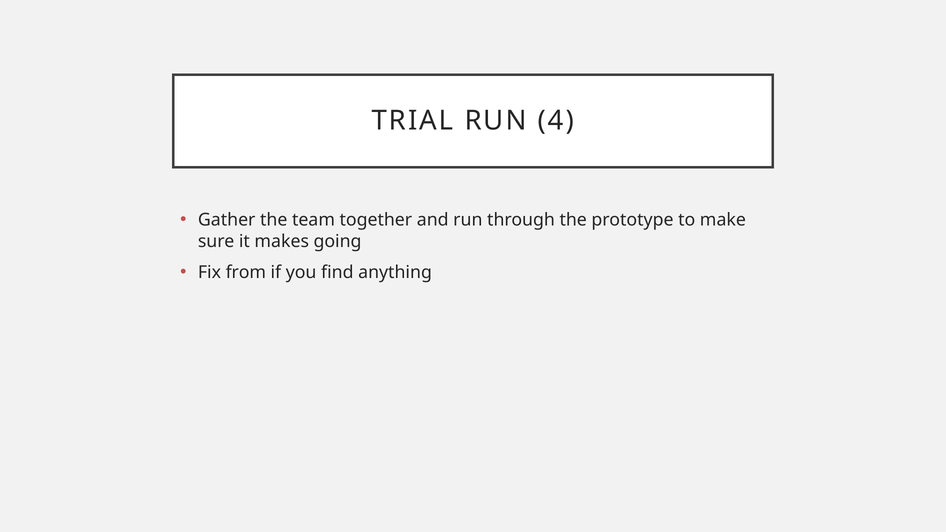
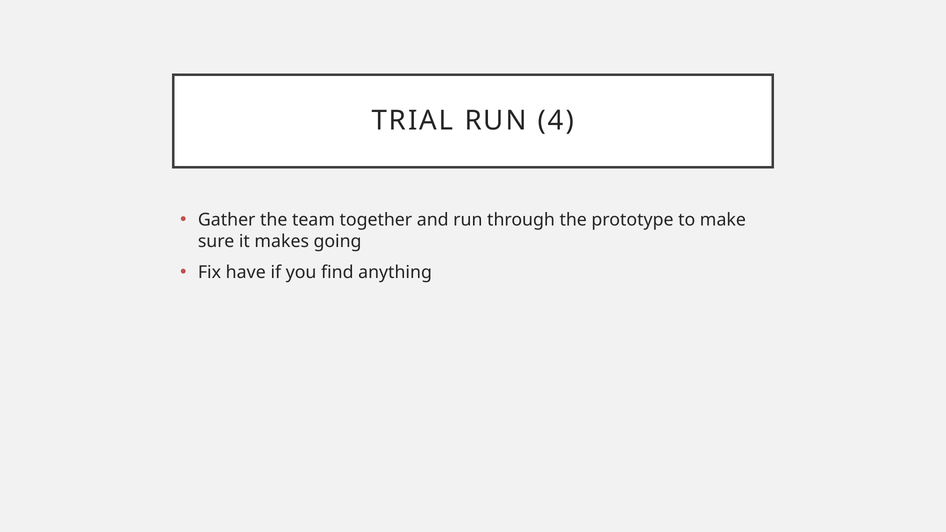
from: from -> have (246, 273)
